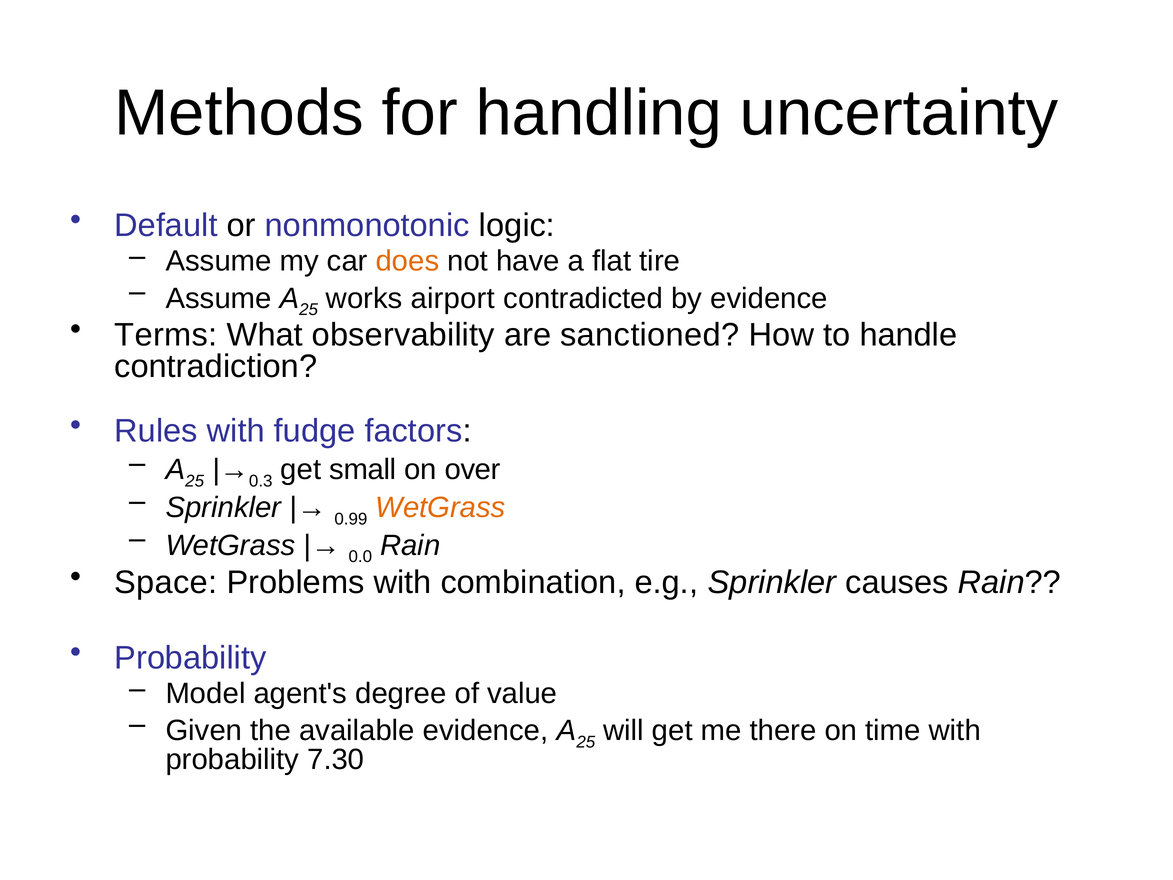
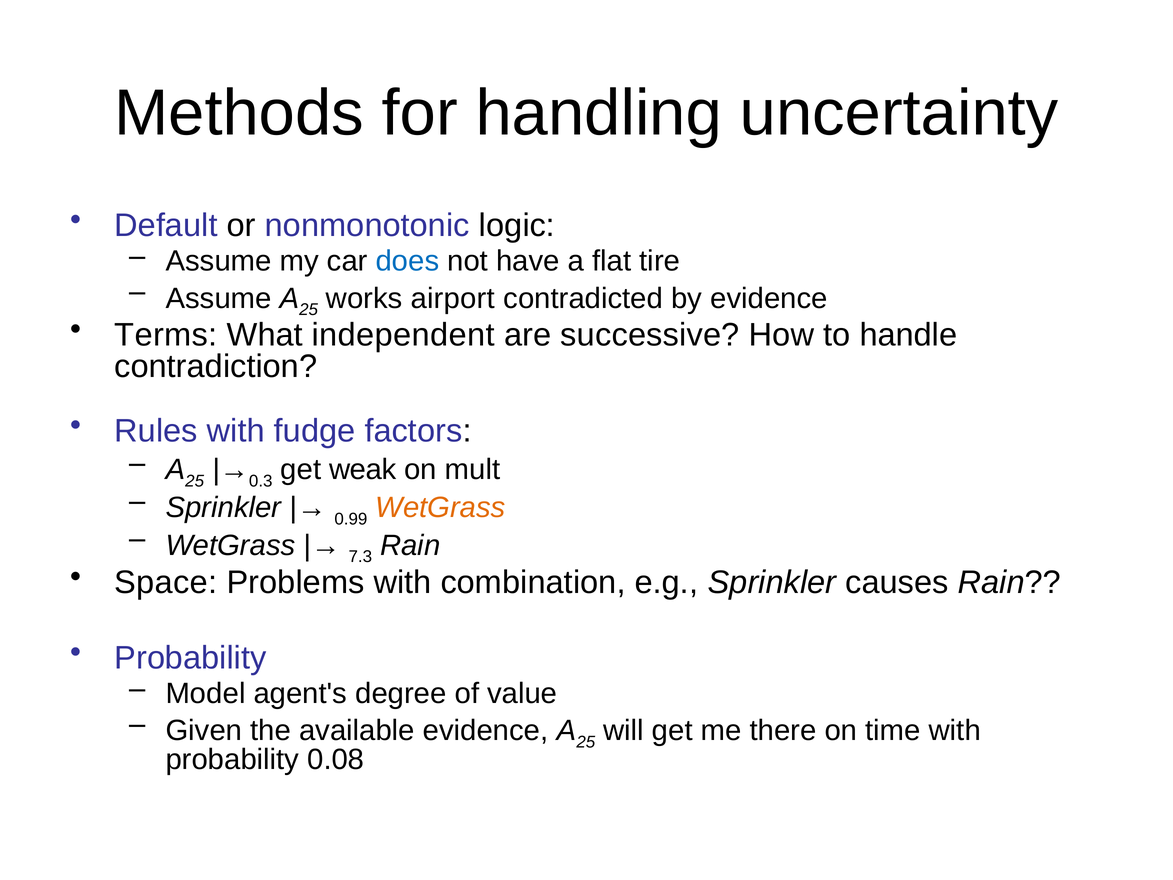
does colour: orange -> blue (407, 261)
observability: observability -> independent (403, 335)
sanctioned: sanctioned -> successive (650, 335)
small: small -> weak (363, 470)
over: over -> mult (473, 470)
0.0: 0.0 -> 7.3 (360, 557)
7.30: 7.30 -> 0.08 (336, 760)
